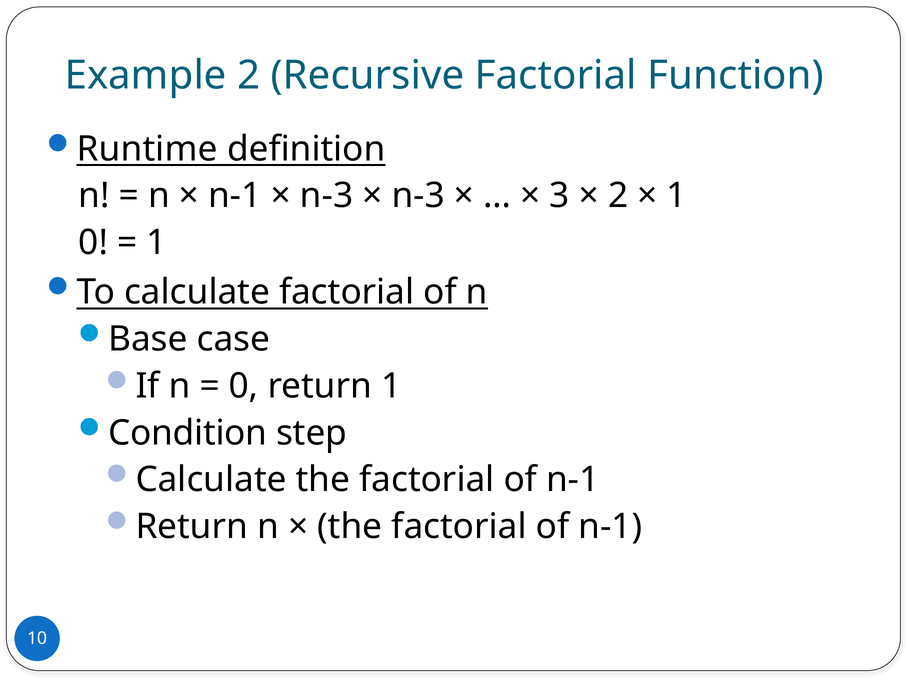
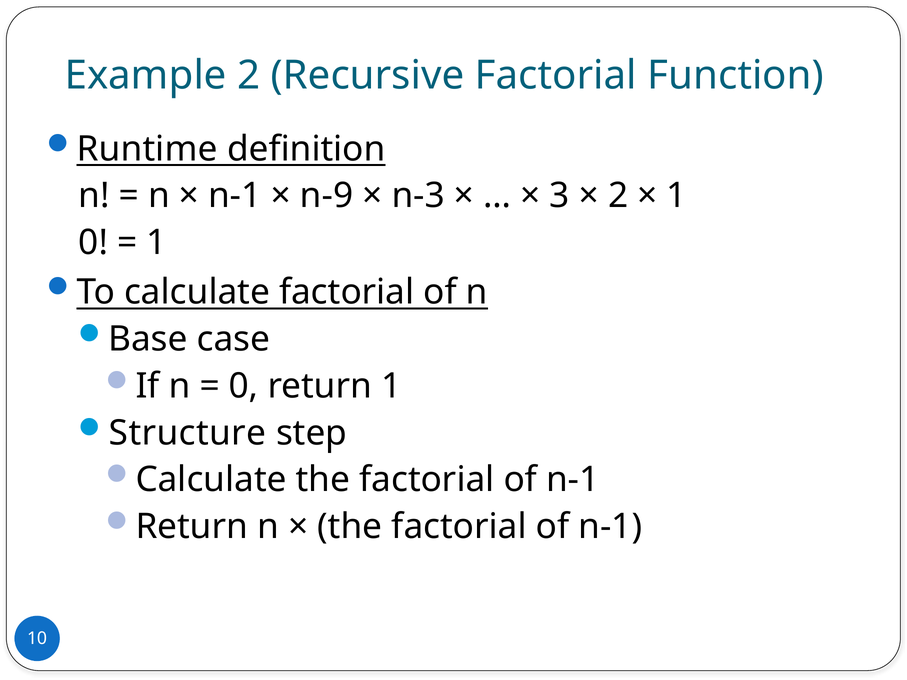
n-3: n-3 -> n-9 (327, 196)
Condition: Condition -> Structure (187, 433)
